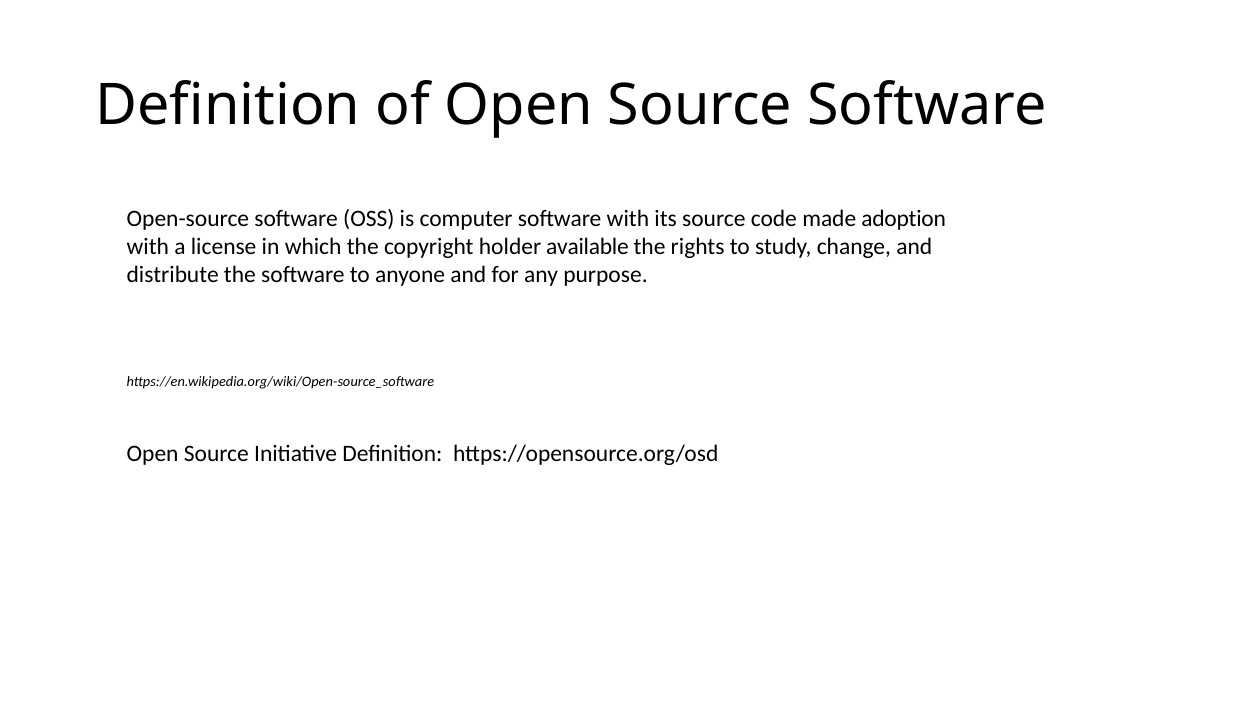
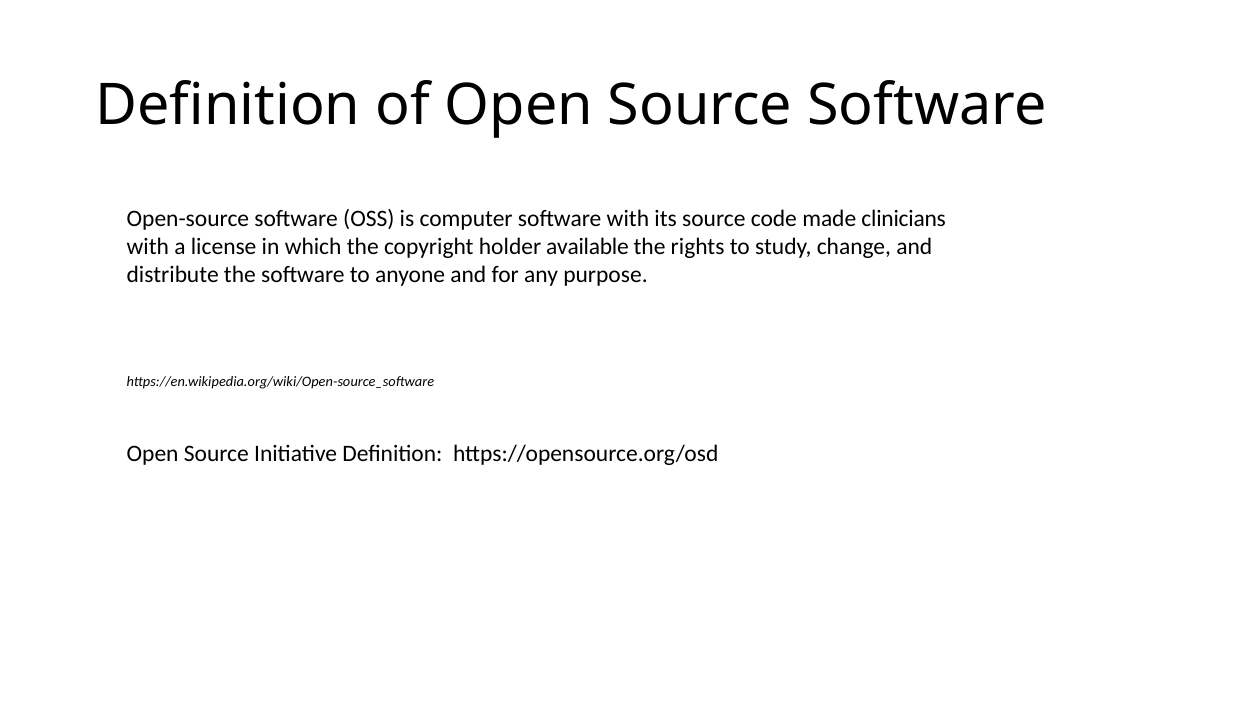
adoption: adoption -> clinicians (904, 218)
